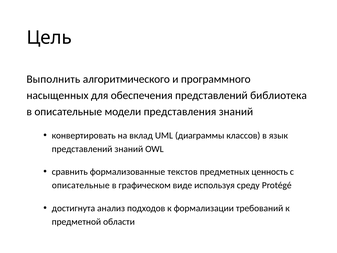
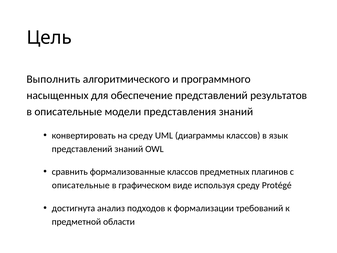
обеспечения: обеспечения -> обеспечение (142, 95)
библиотека: библиотека -> результатов (279, 95)
на вклад: вклад -> среду (141, 135)
формализованные текстов: текстов -> классов (183, 172)
ценность: ценность -> плагинов (270, 172)
